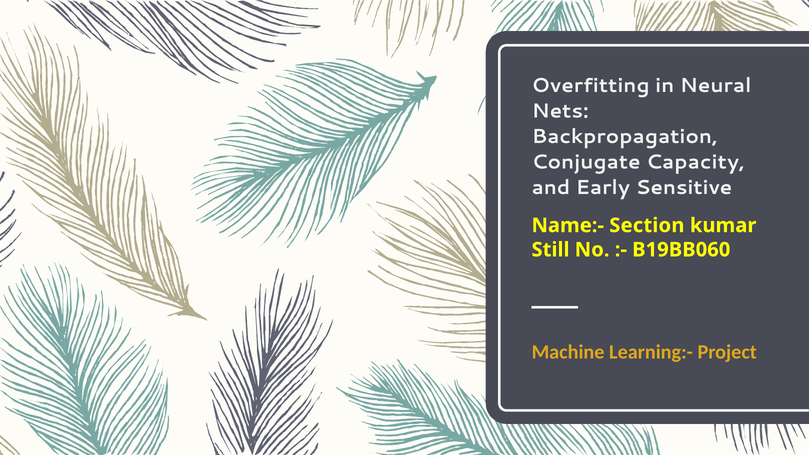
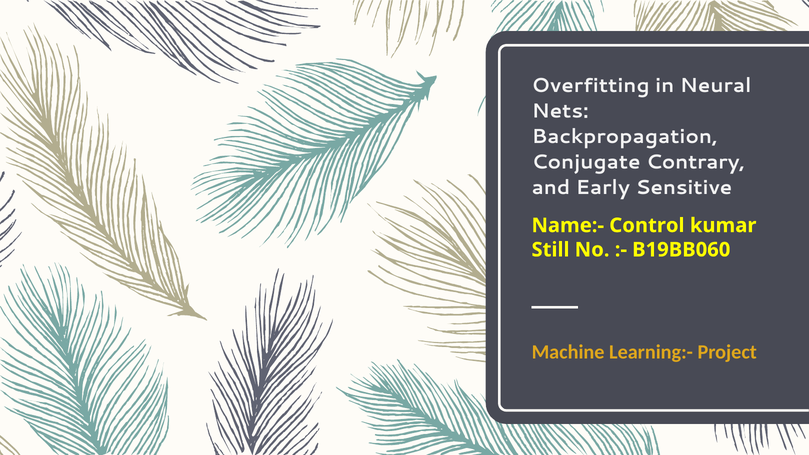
Capacity: Capacity -> Contrary (696, 162)
Section: Section -> Control (647, 225)
